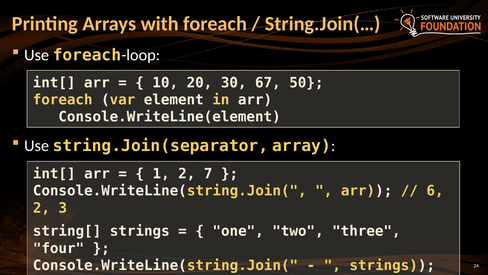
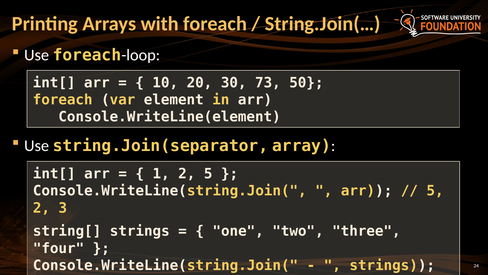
67: 67 -> 73 (268, 83)
2 7: 7 -> 5 (208, 174)
6: 6 -> 5 (435, 191)
